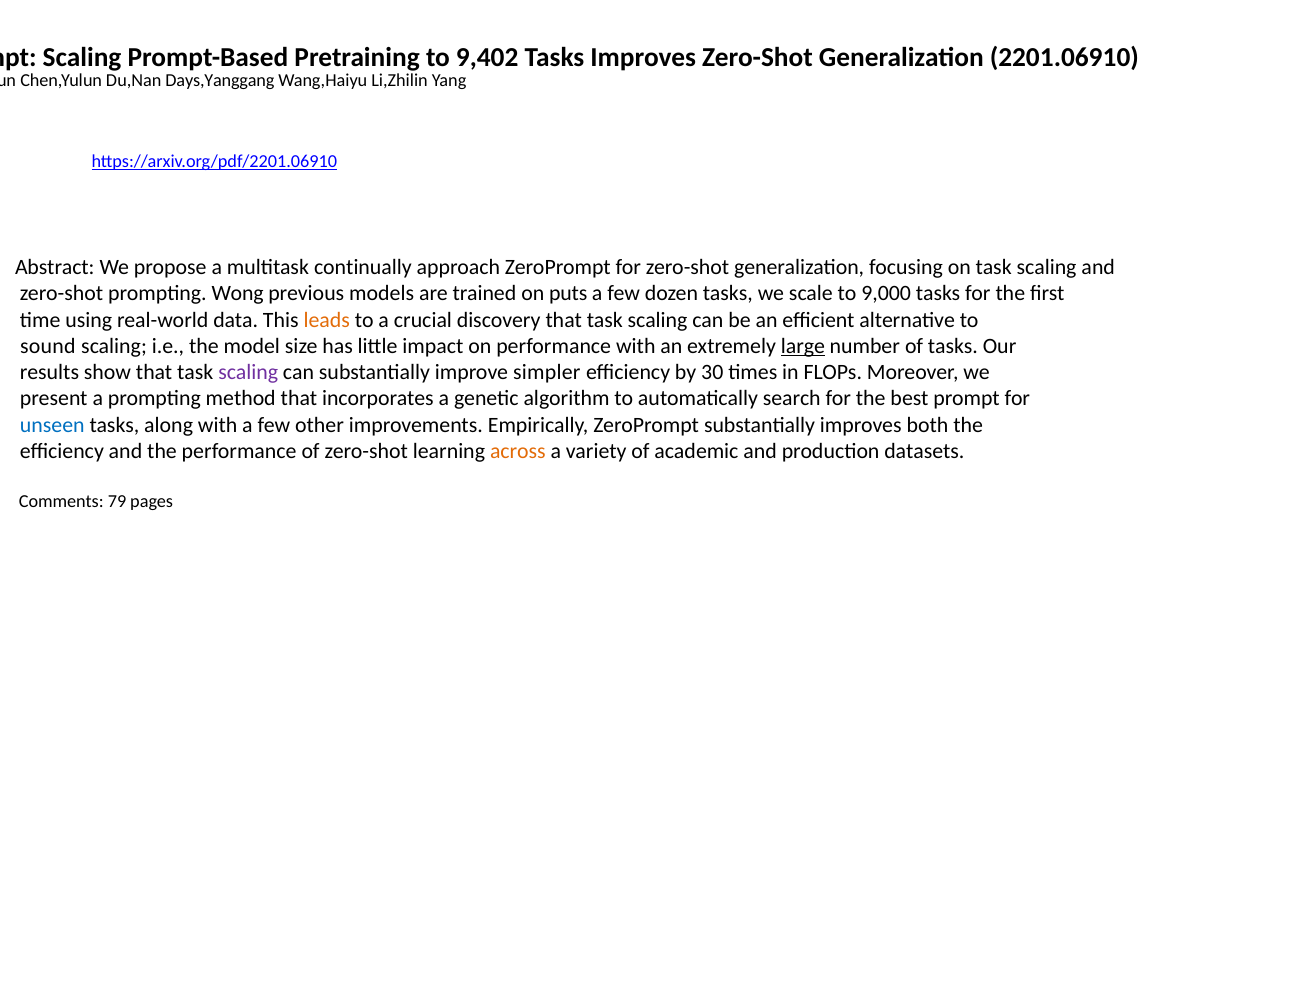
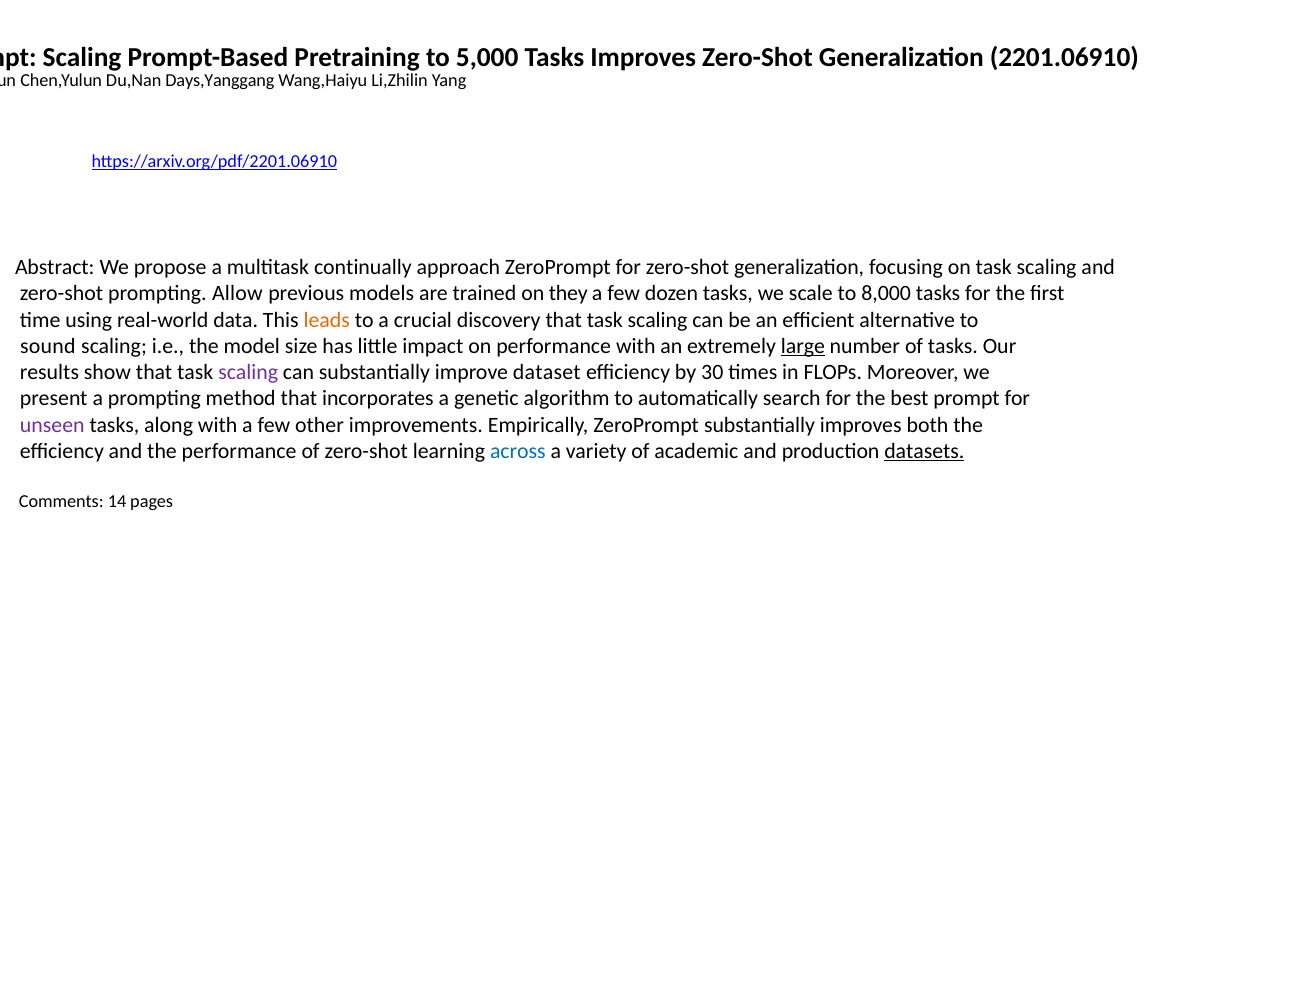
9,402: 9,402 -> 5,000 (487, 58)
Wong: Wong -> Allow (237, 293)
puts: puts -> they (568, 293)
9,000: 9,000 -> 8,000 (886, 293)
simpler: simpler -> dataset (547, 372)
unseen colour: blue -> purple (52, 425)
across colour: orange -> blue (518, 451)
datasets underline: none -> present (924, 451)
79: 79 -> 14 (117, 501)
